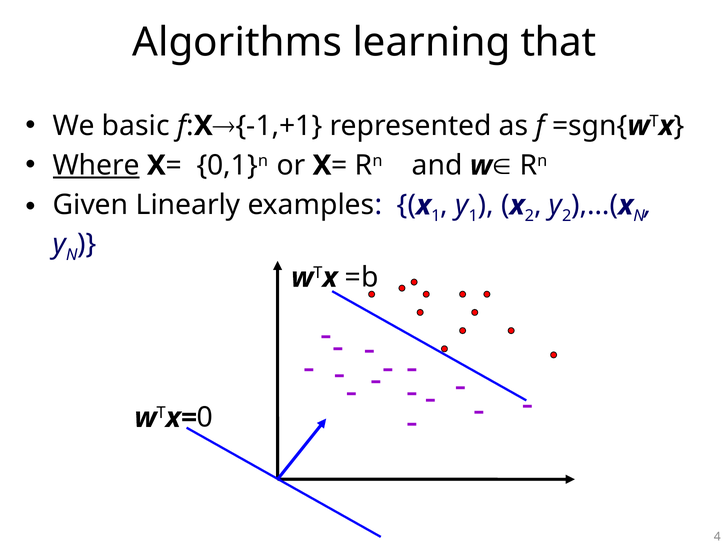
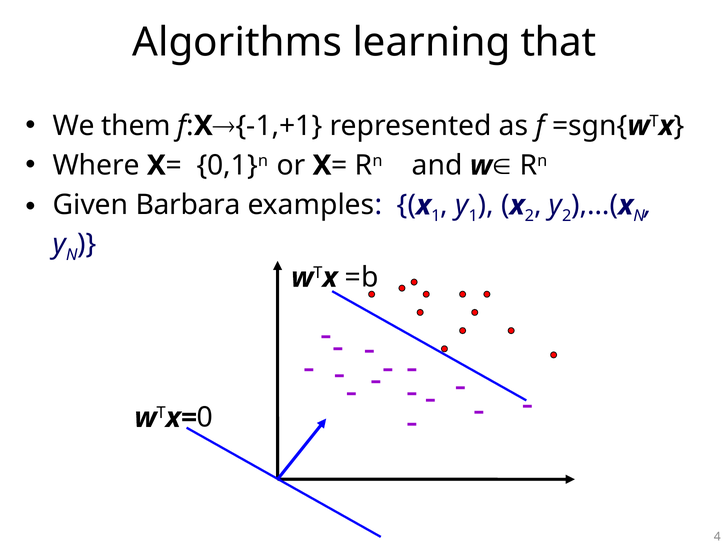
basic: basic -> them (136, 126)
Where underline: present -> none (96, 165)
Linearly: Linearly -> Barbara (188, 205)
